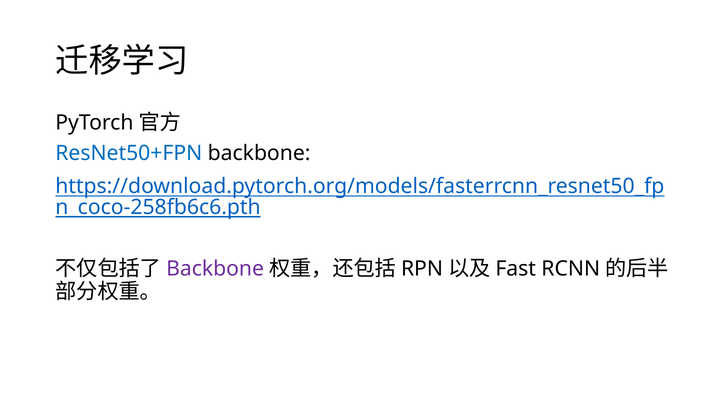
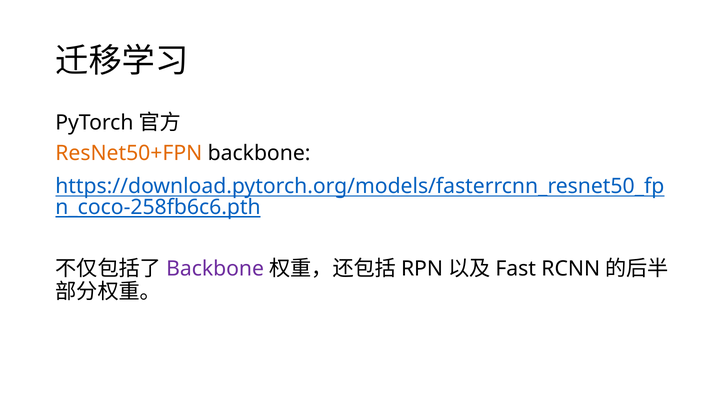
ResNet50+FPN colour: blue -> orange (129, 153)
